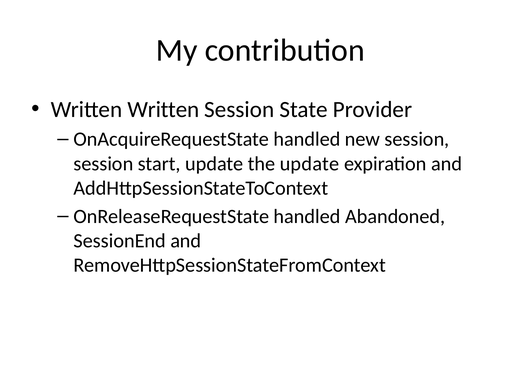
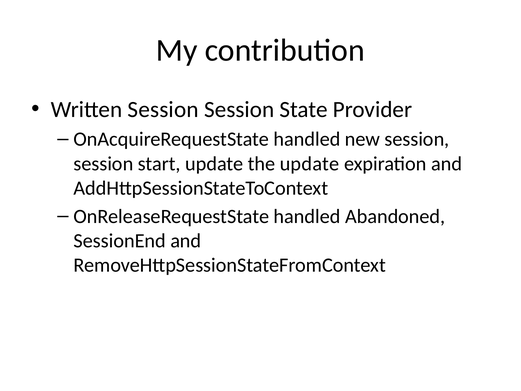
Written Written: Written -> Session (163, 109)
